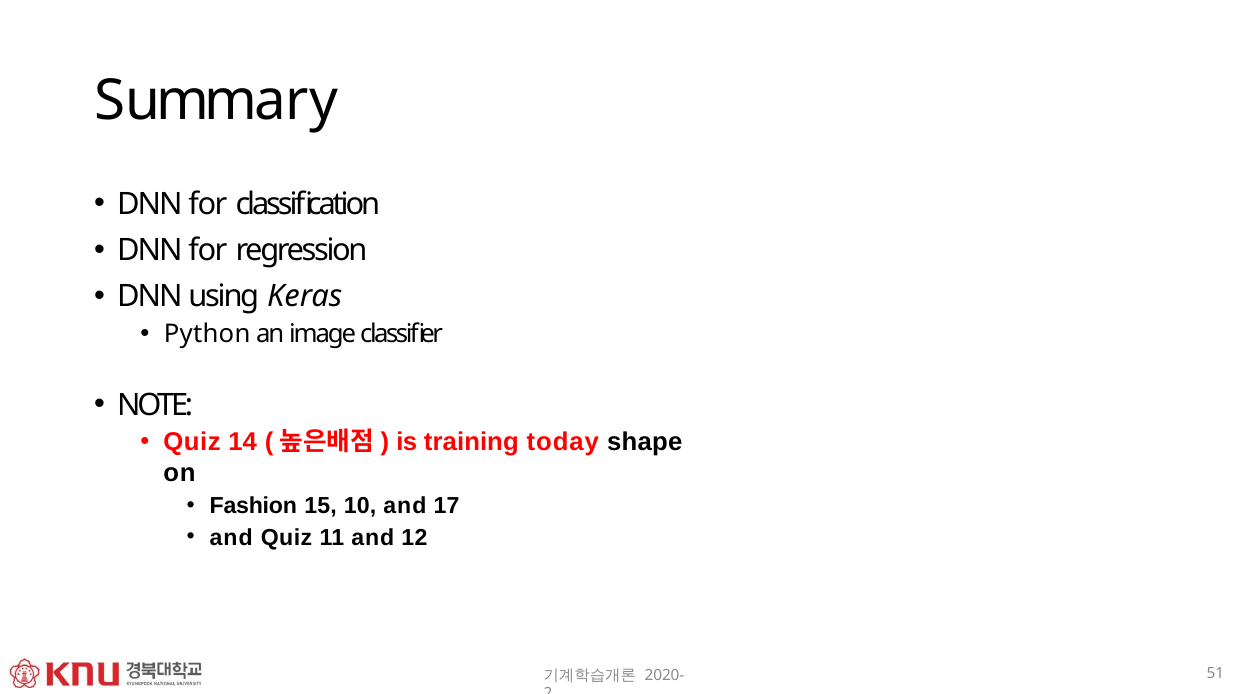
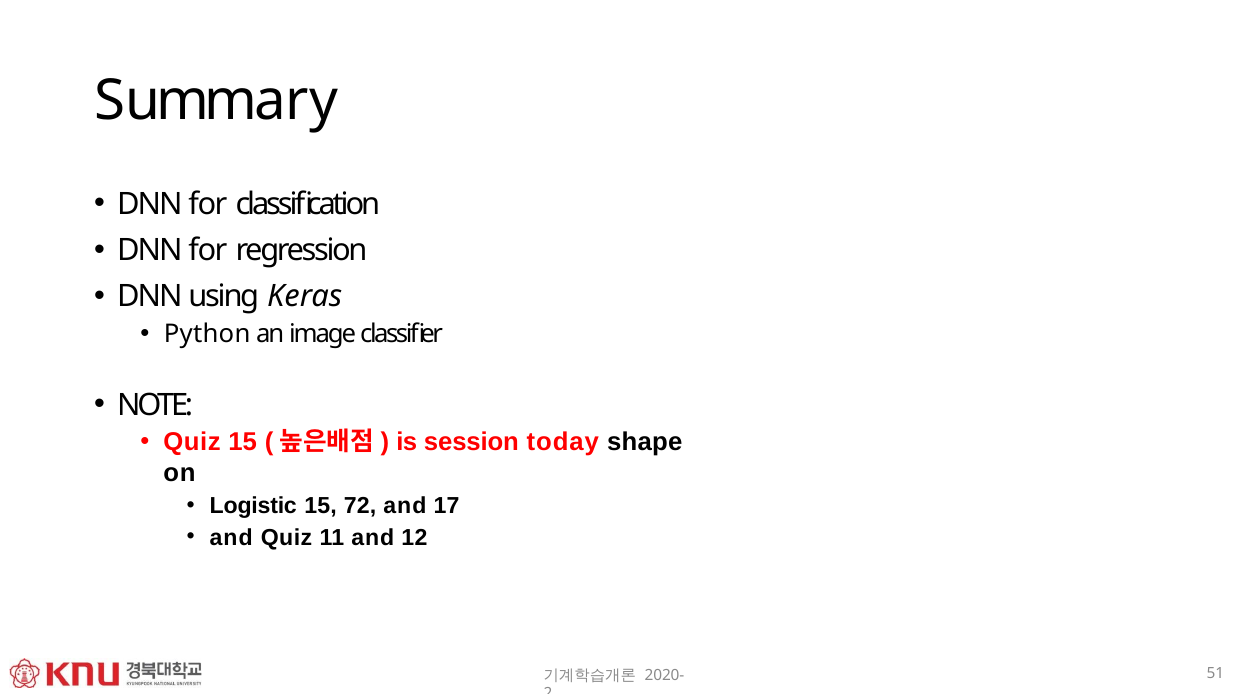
Quiz 14: 14 -> 15 (243, 442)
training: training -> session (471, 442)
Fashion: Fashion -> Logistic (253, 506)
10: 10 -> 72 (360, 506)
